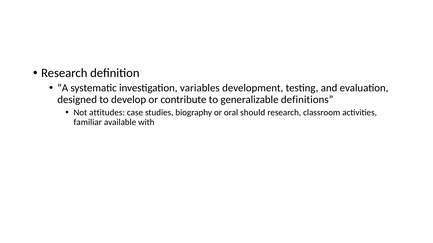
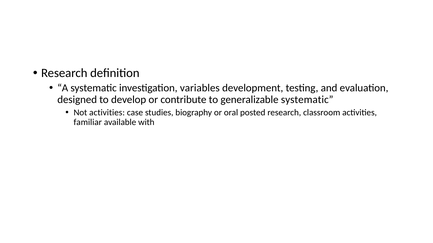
generalizable definitions: definitions -> systematic (307, 100)
Not attitudes: attitudes -> activities (107, 113)
should: should -> posted (253, 113)
